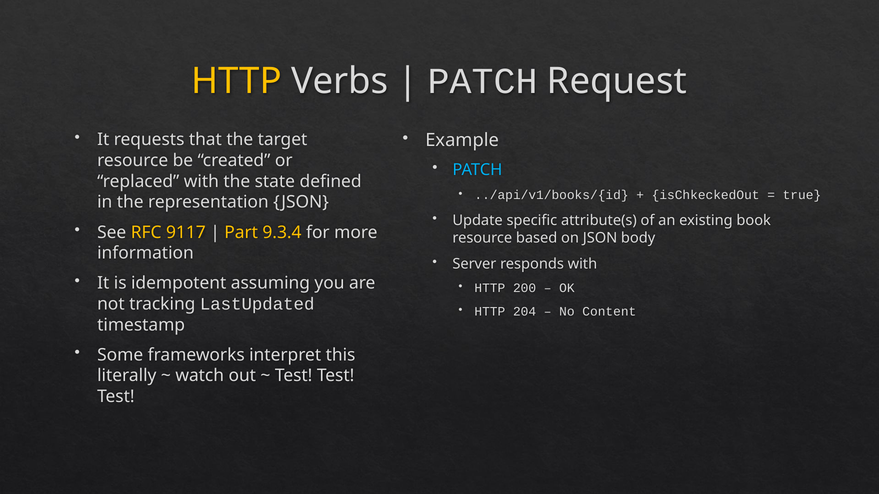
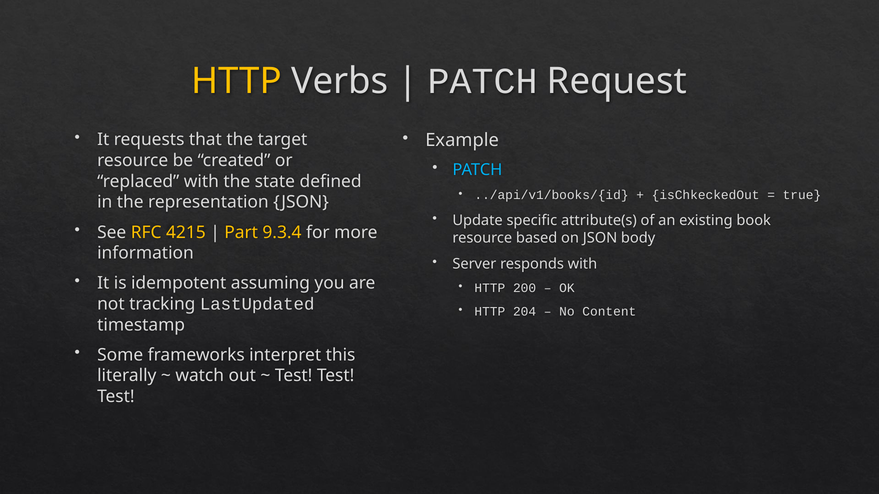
9117: 9117 -> 4215 (186, 232)
